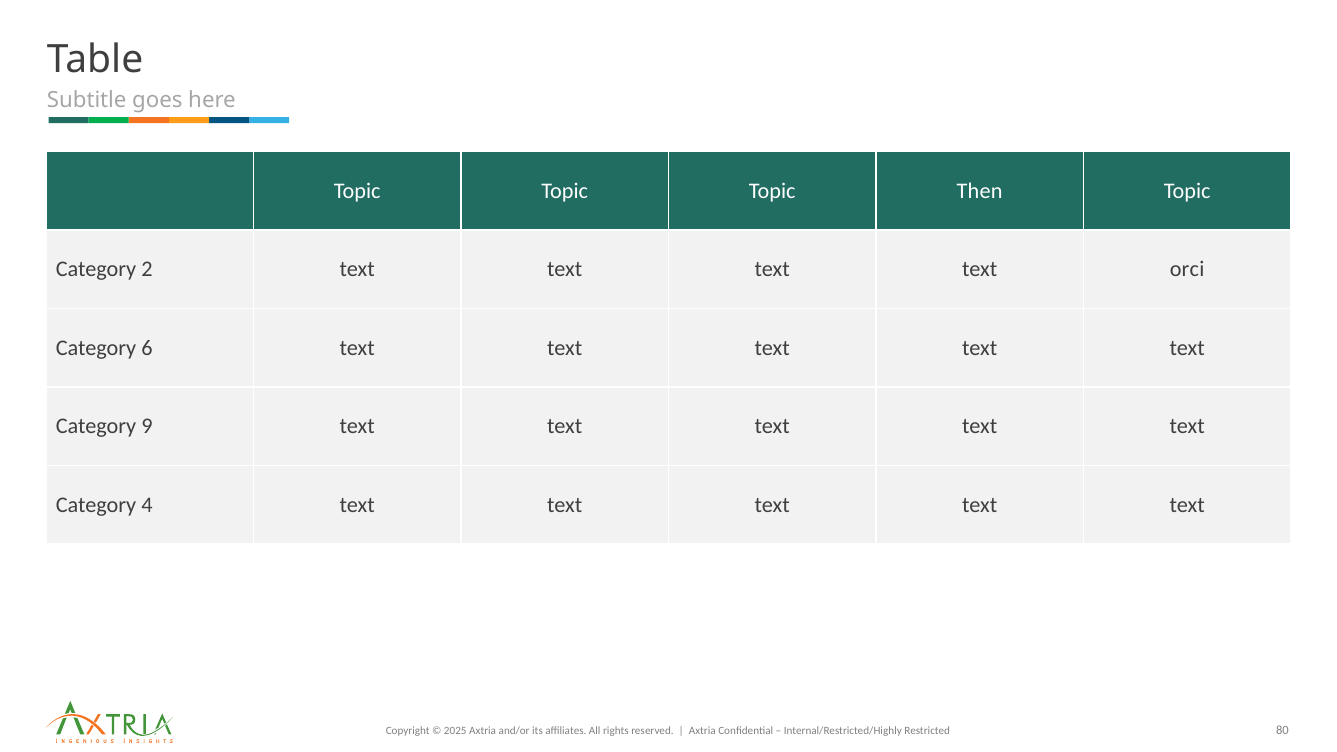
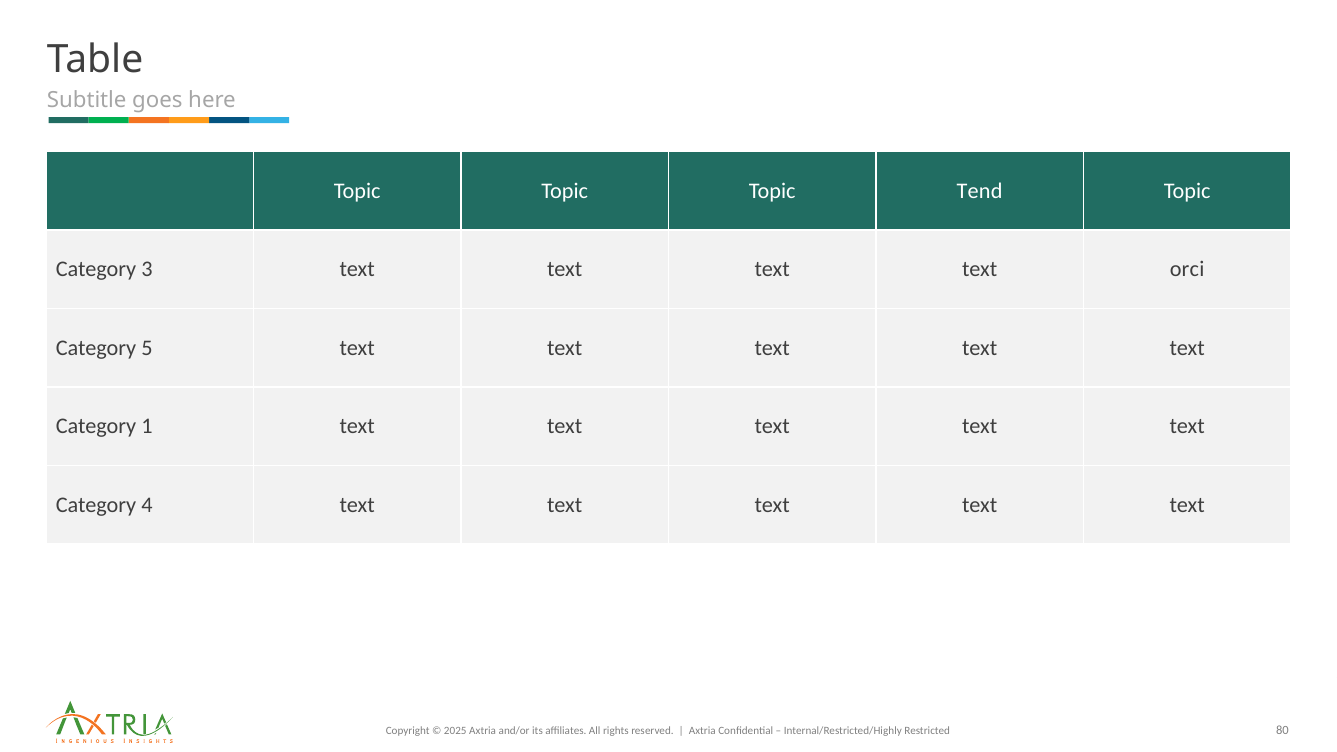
Then: Then -> Tend (980, 191)
2: 2 -> 3 (147, 270)
6: 6 -> 5 (147, 348)
9: 9 -> 1 (147, 427)
